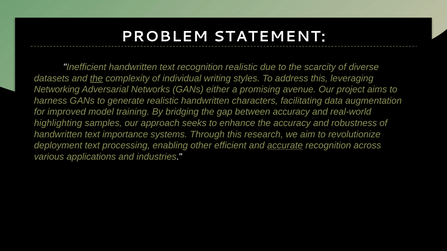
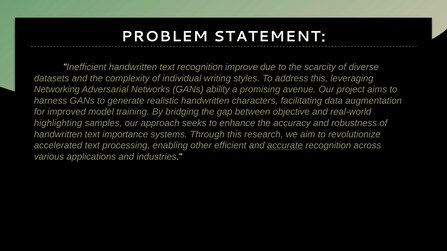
recognition realistic: realistic -> improve (242, 67)
the underline: present -> none (96, 79)
either: either -> ability (218, 90)
between accuracy: accuracy -> objective (291, 112)
deployment: deployment -> accelerated (58, 146)
